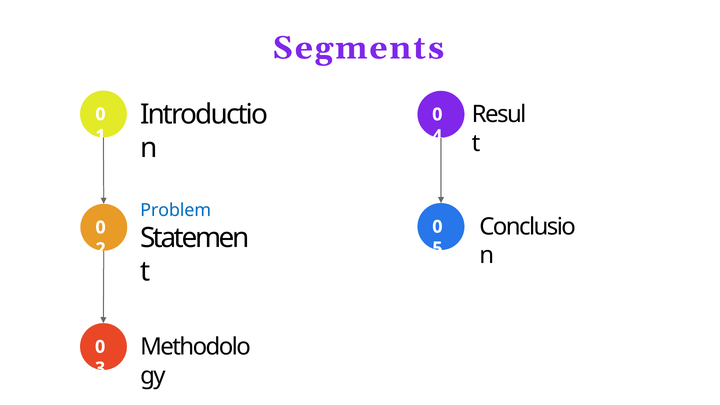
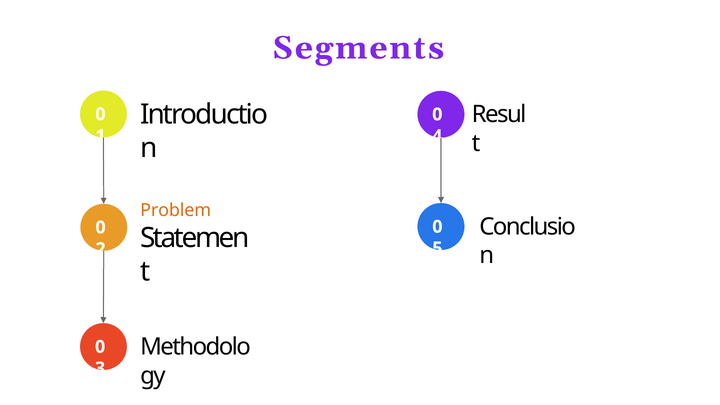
Problem colour: blue -> orange (176, 210)
